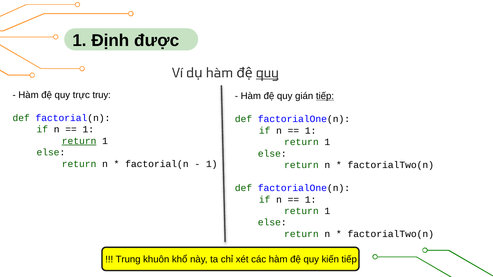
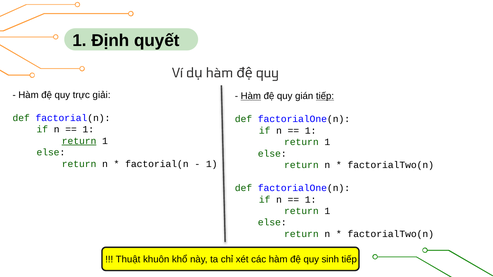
được: được -> quyết (157, 41)
quy underline: present -> none (267, 73)
truy: truy -> giải (102, 95)
Hàm underline: none -> present (251, 96)
Trung: Trung -> Thuật (128, 260)
kiến: kiến -> sinh (330, 260)
